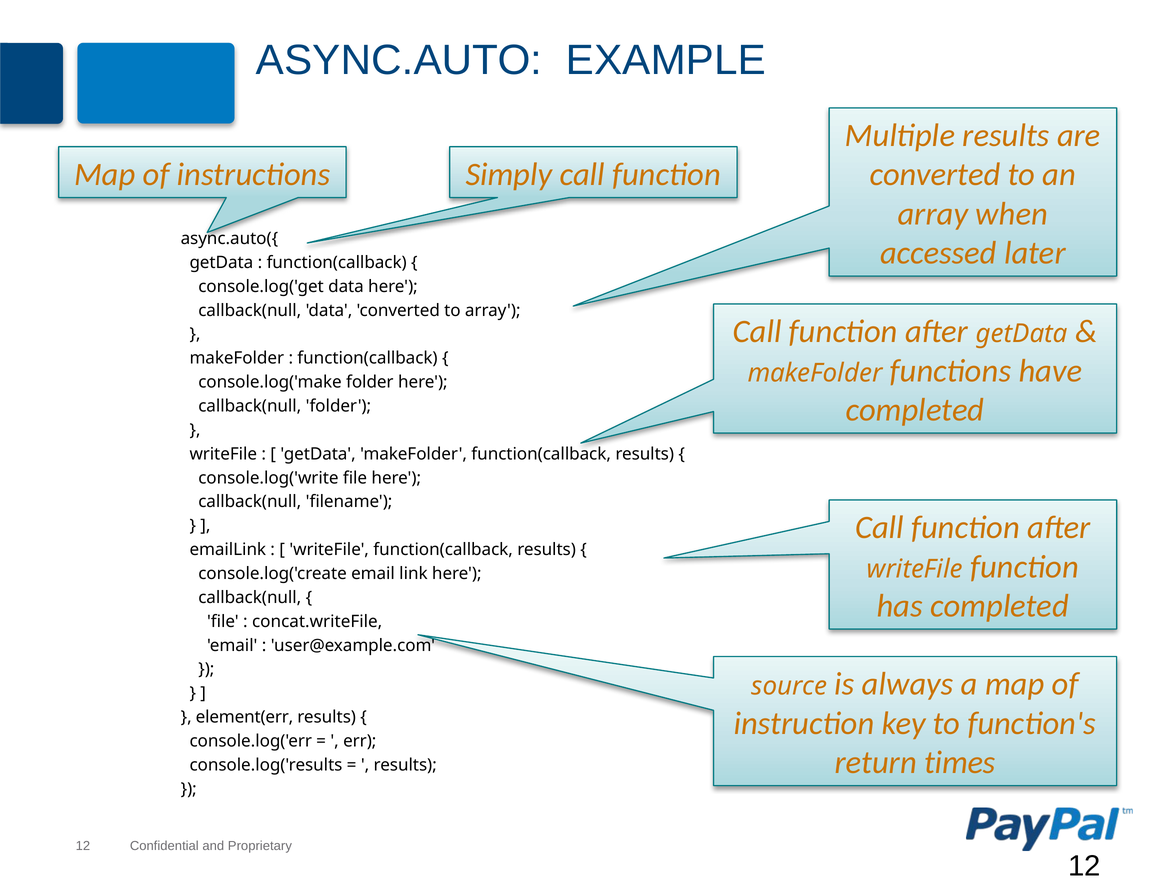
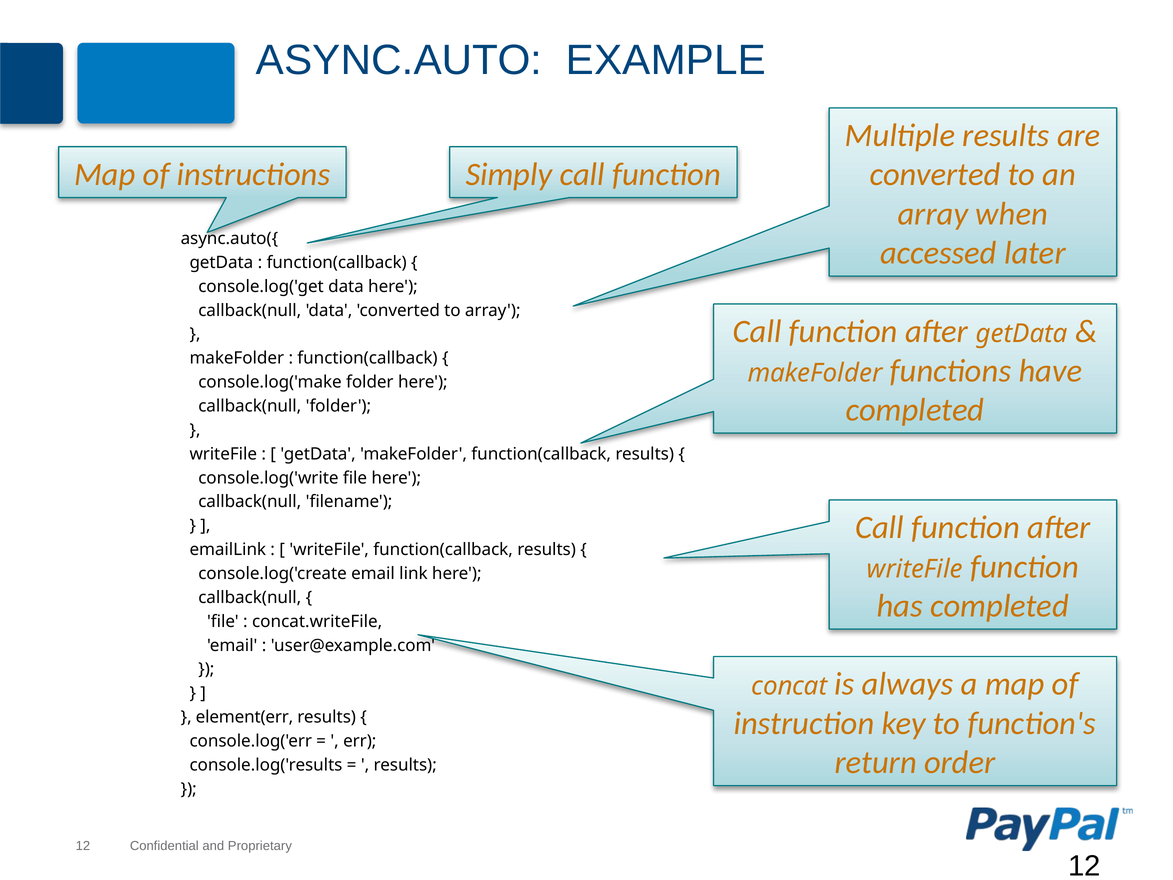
source: source -> concat (789, 686)
times: times -> order (960, 762)
